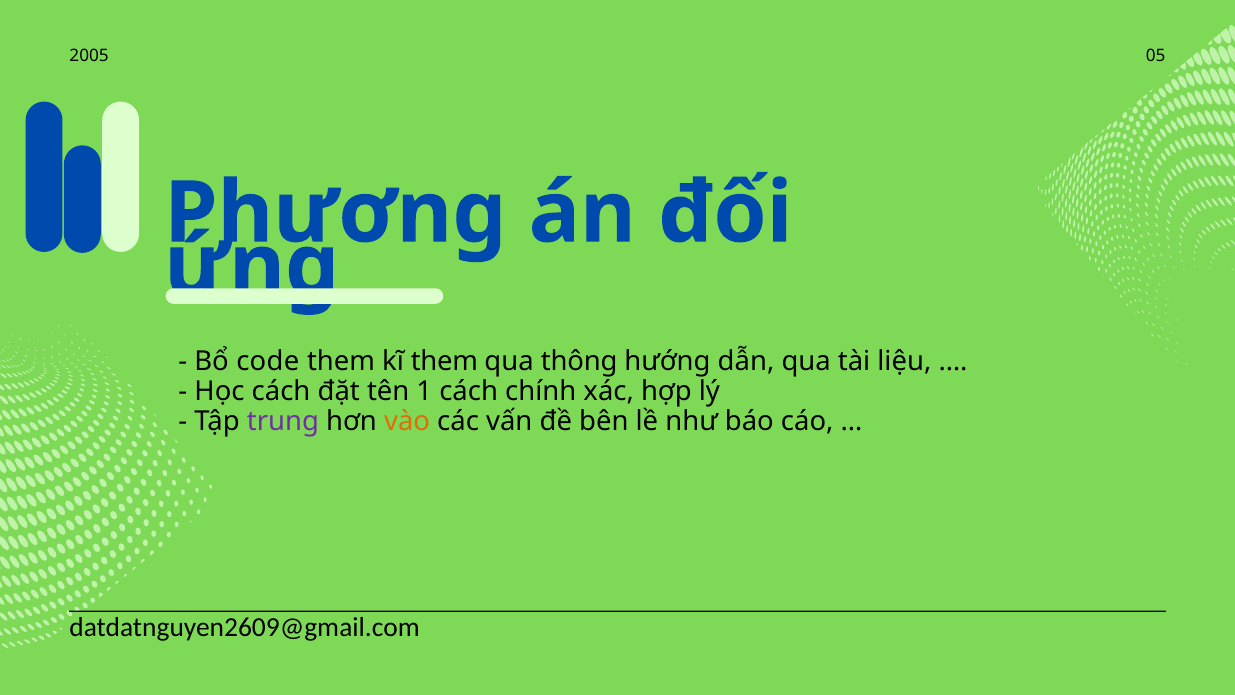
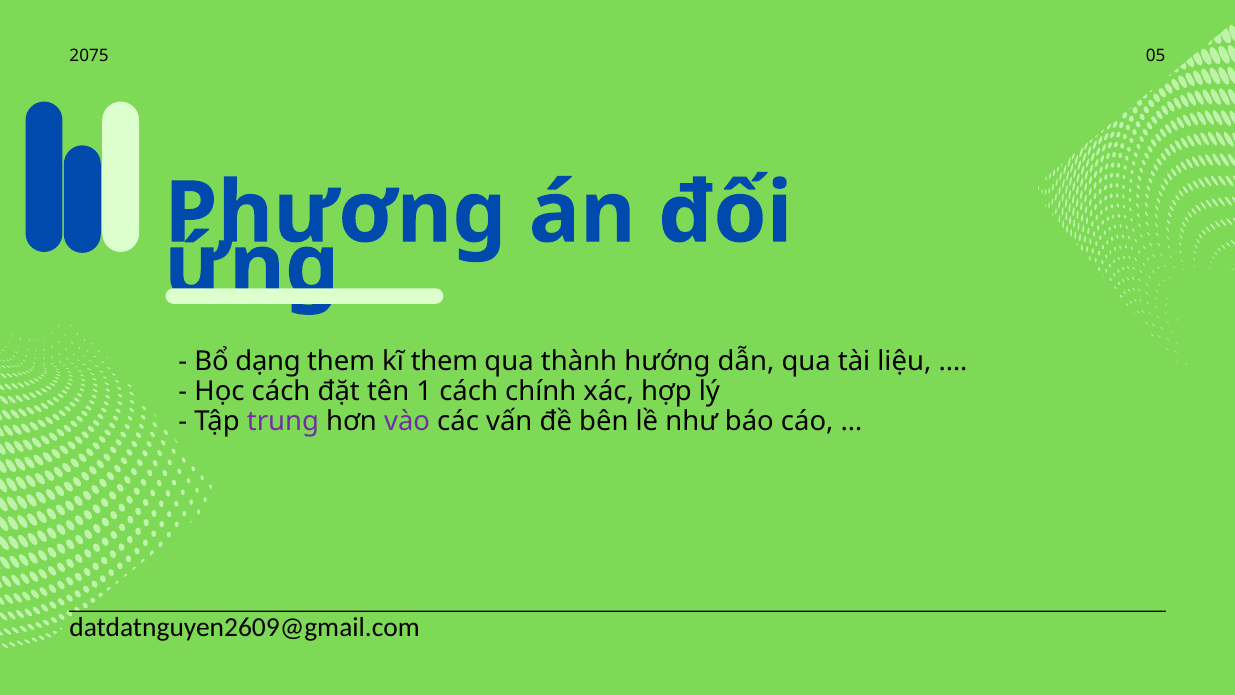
2005: 2005 -> 2075 (89, 56)
code: code -> dạng (268, 361)
thông: thông -> thành (579, 361)
vào colour: orange -> purple (407, 421)
